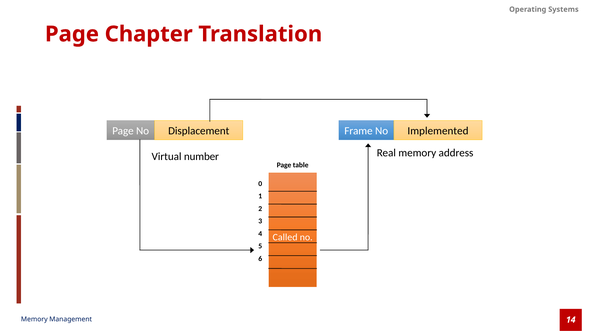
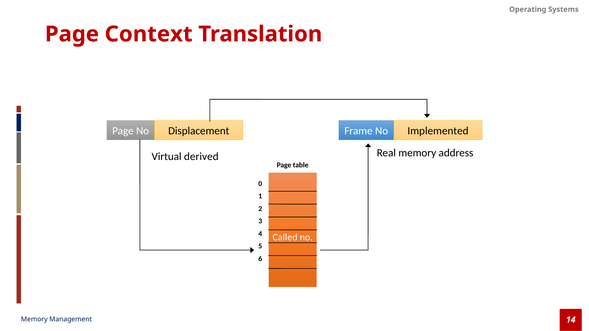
Chapter: Chapter -> Context (149, 34)
number: number -> derived (201, 157)
